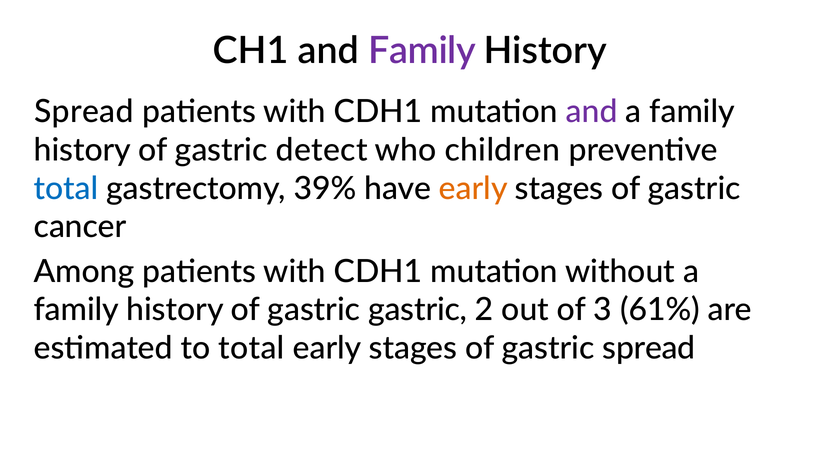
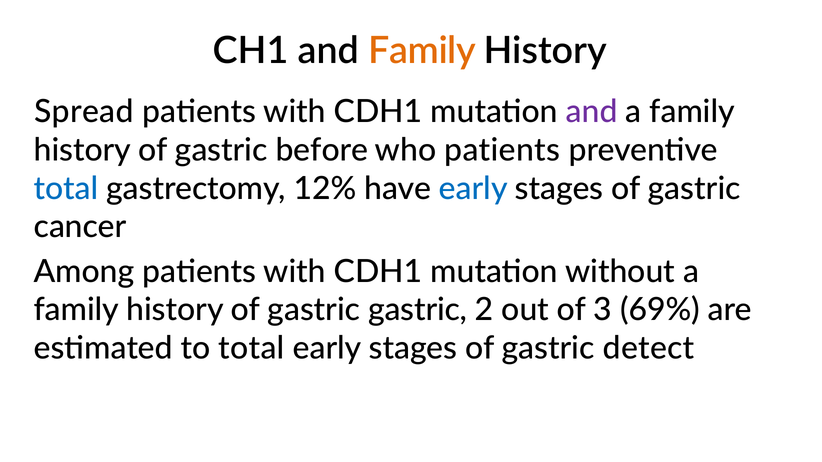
Family colour: purple -> orange (422, 51)
detect: detect -> before (322, 150)
who children: children -> patients (502, 150)
39%: 39% -> 12% (325, 189)
early colour: orange -> blue (473, 189)
61%: 61% -> 69% (660, 310)
gastric spread: spread -> detect (649, 349)
